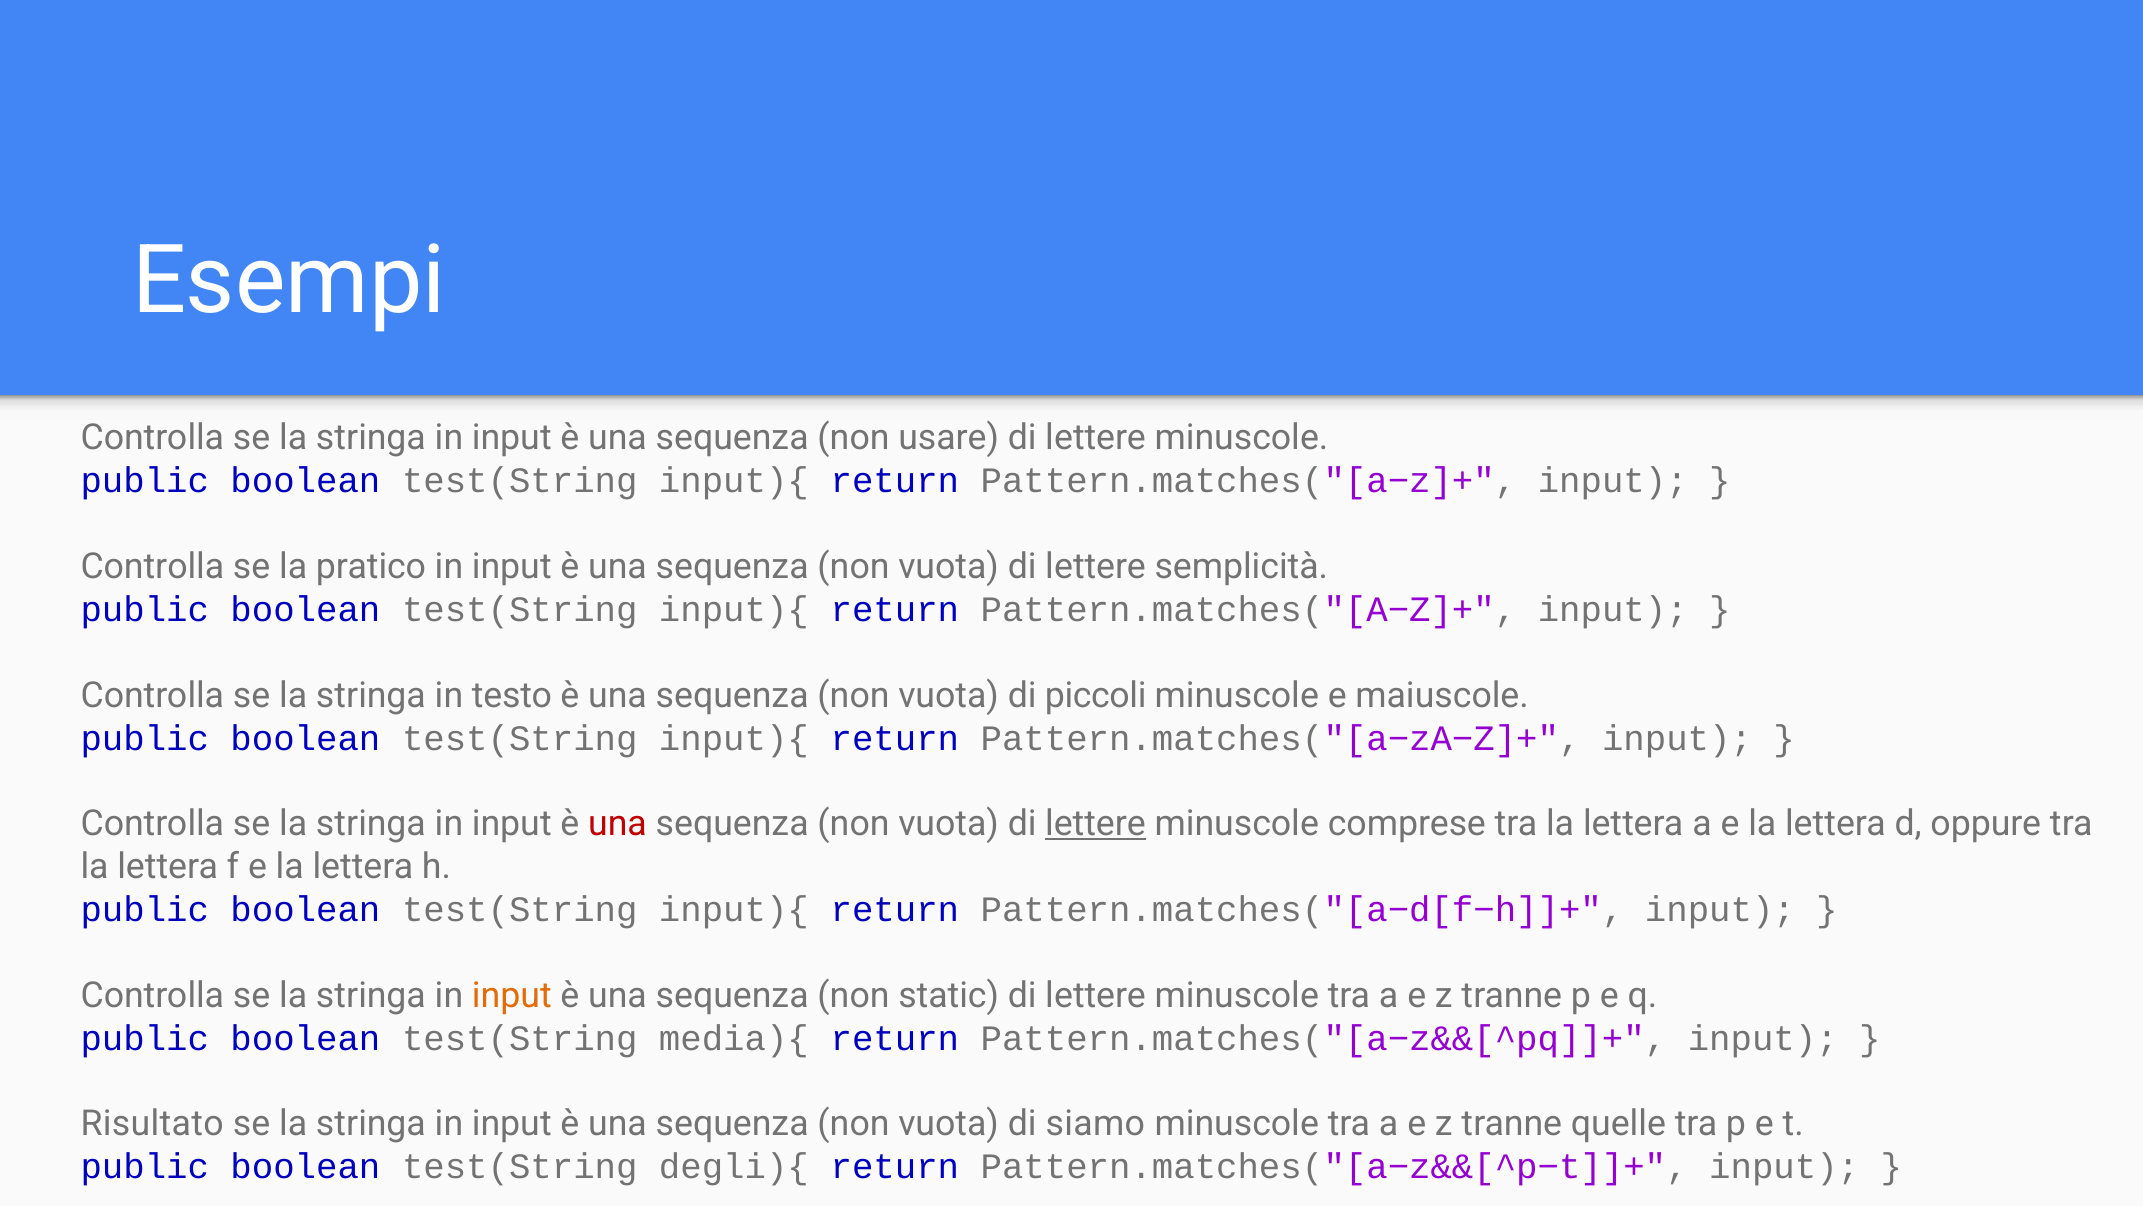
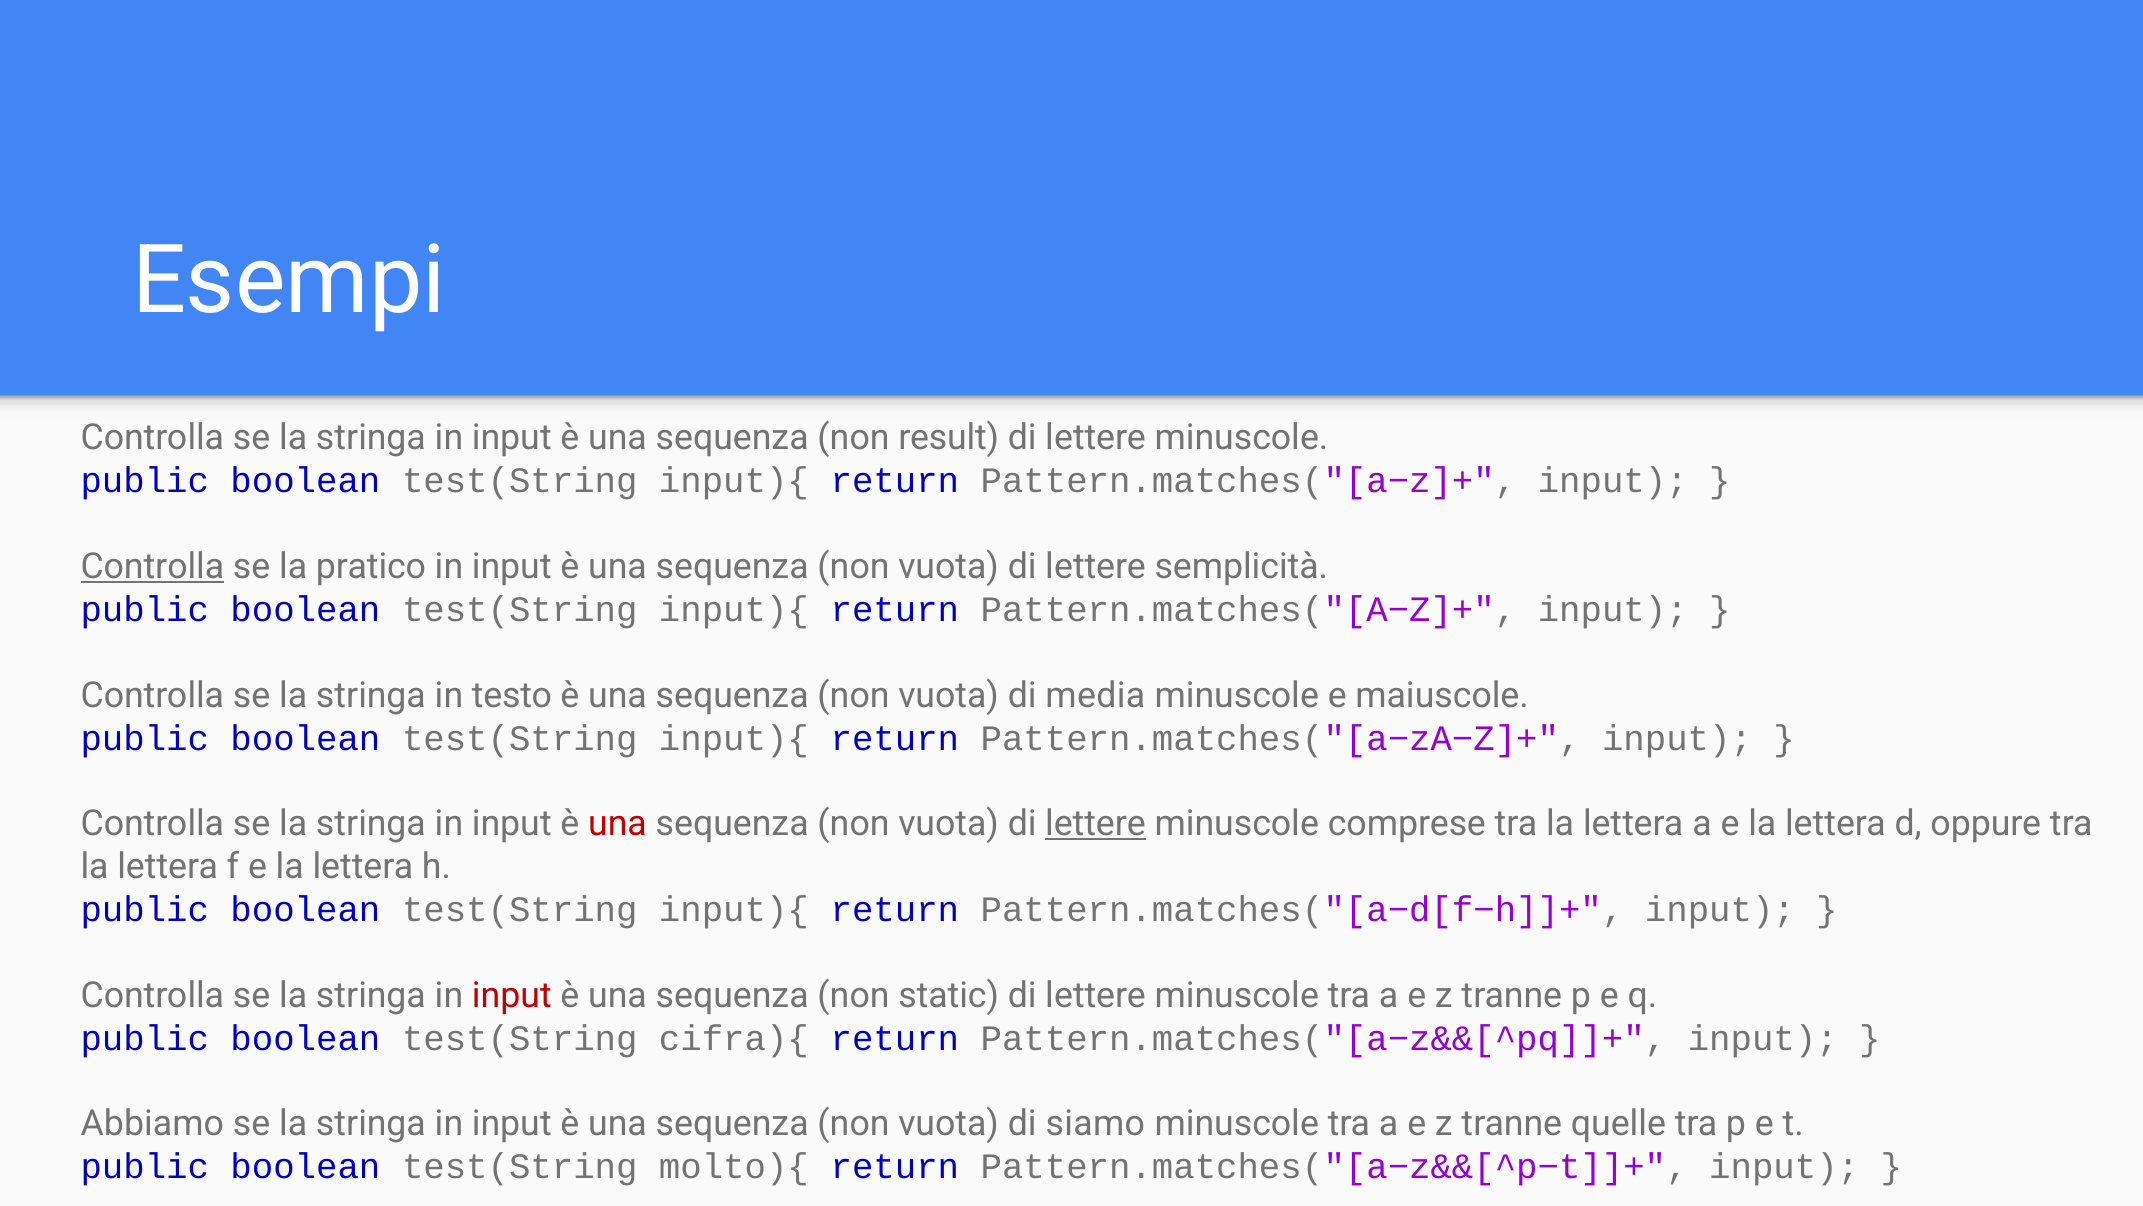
usare: usare -> result (949, 438)
Controlla underline: none -> present (152, 566)
piccoli: piccoli -> media (1095, 695)
input colour: orange -> red (512, 995)
media){: media){ -> cifra){ (734, 1038)
Risultato: Risultato -> Abbiamo (152, 1124)
degli){: degli){ -> molto){ (734, 1167)
